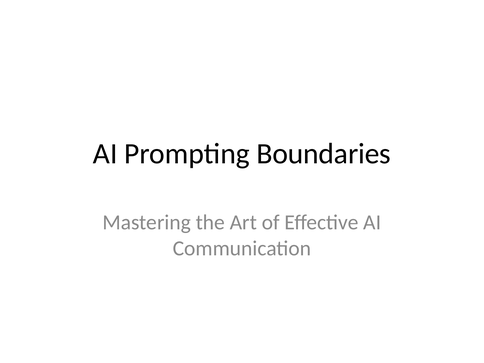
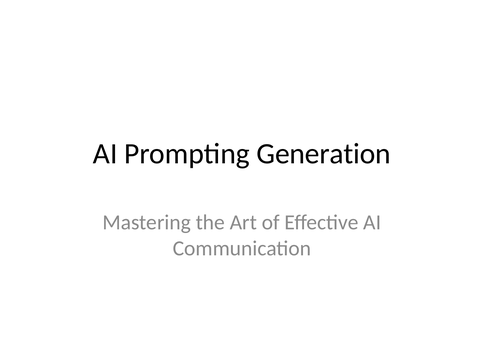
Boundaries: Boundaries -> Generation (324, 154)
